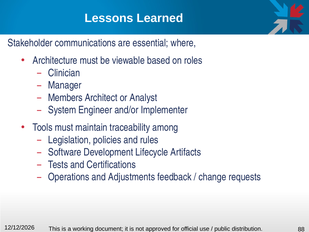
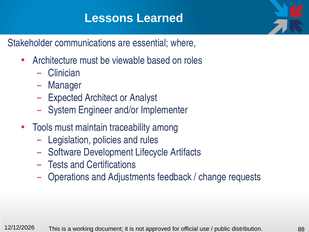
Members: Members -> Expected (65, 98)
